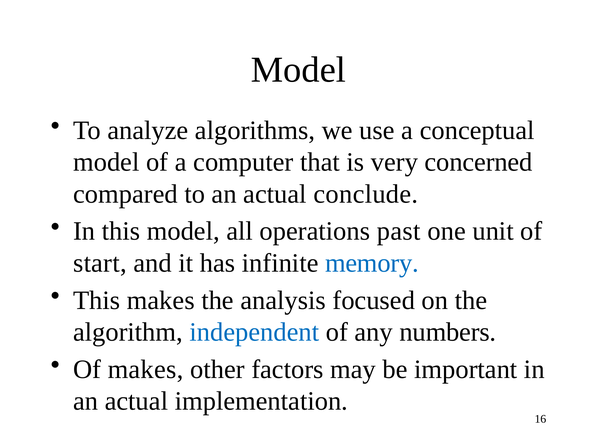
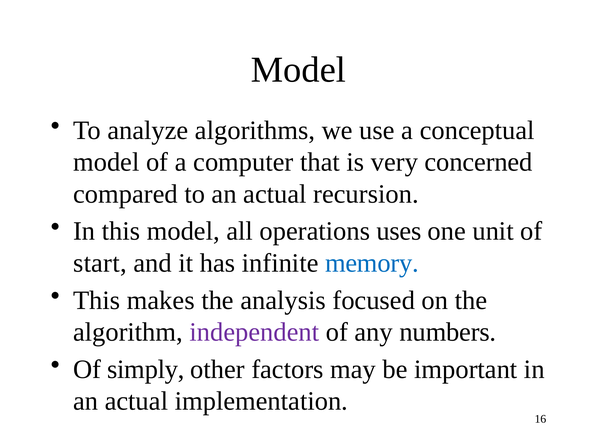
conclude: conclude -> recursion (366, 194)
past: past -> uses (399, 231)
independent colour: blue -> purple (254, 332)
Of makes: makes -> simply (146, 369)
